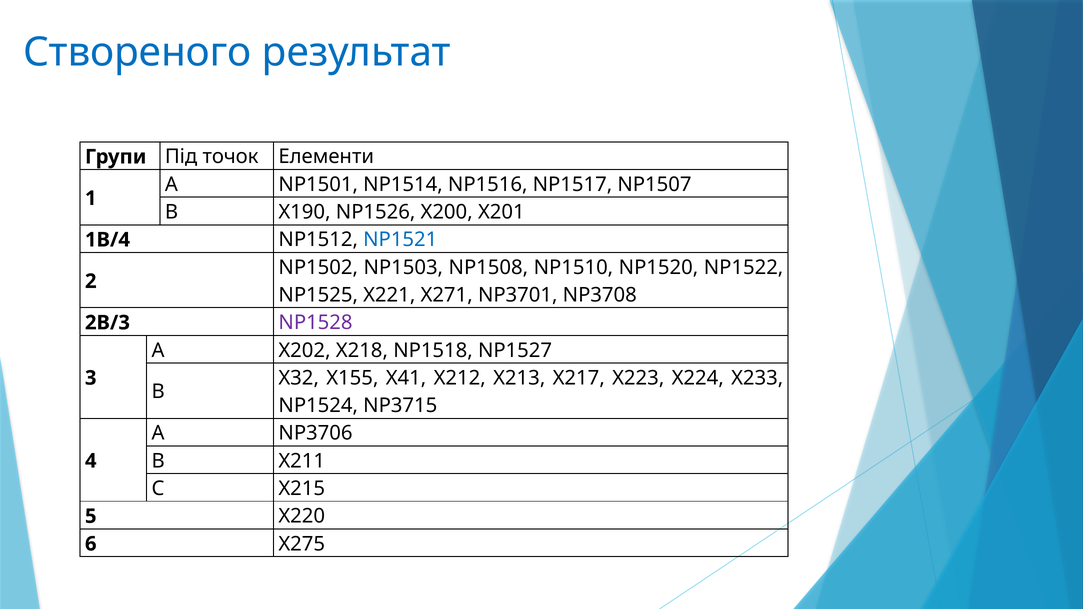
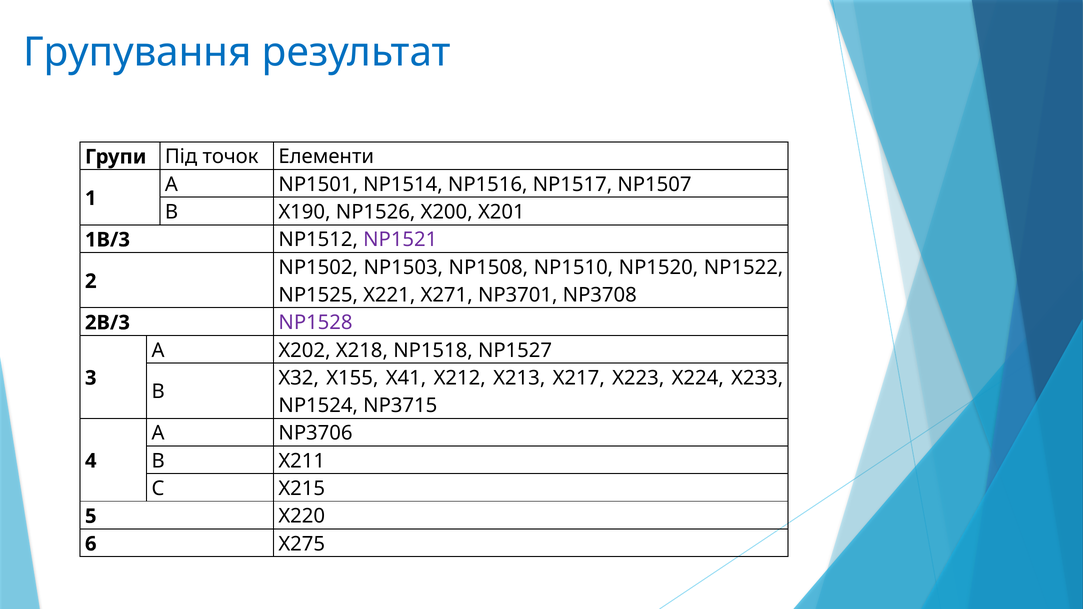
Створеного: Створеного -> Групування (137, 52)
1B/4: 1B/4 -> 1B/3 (107, 240)
NP1521 colour: blue -> purple (400, 240)
